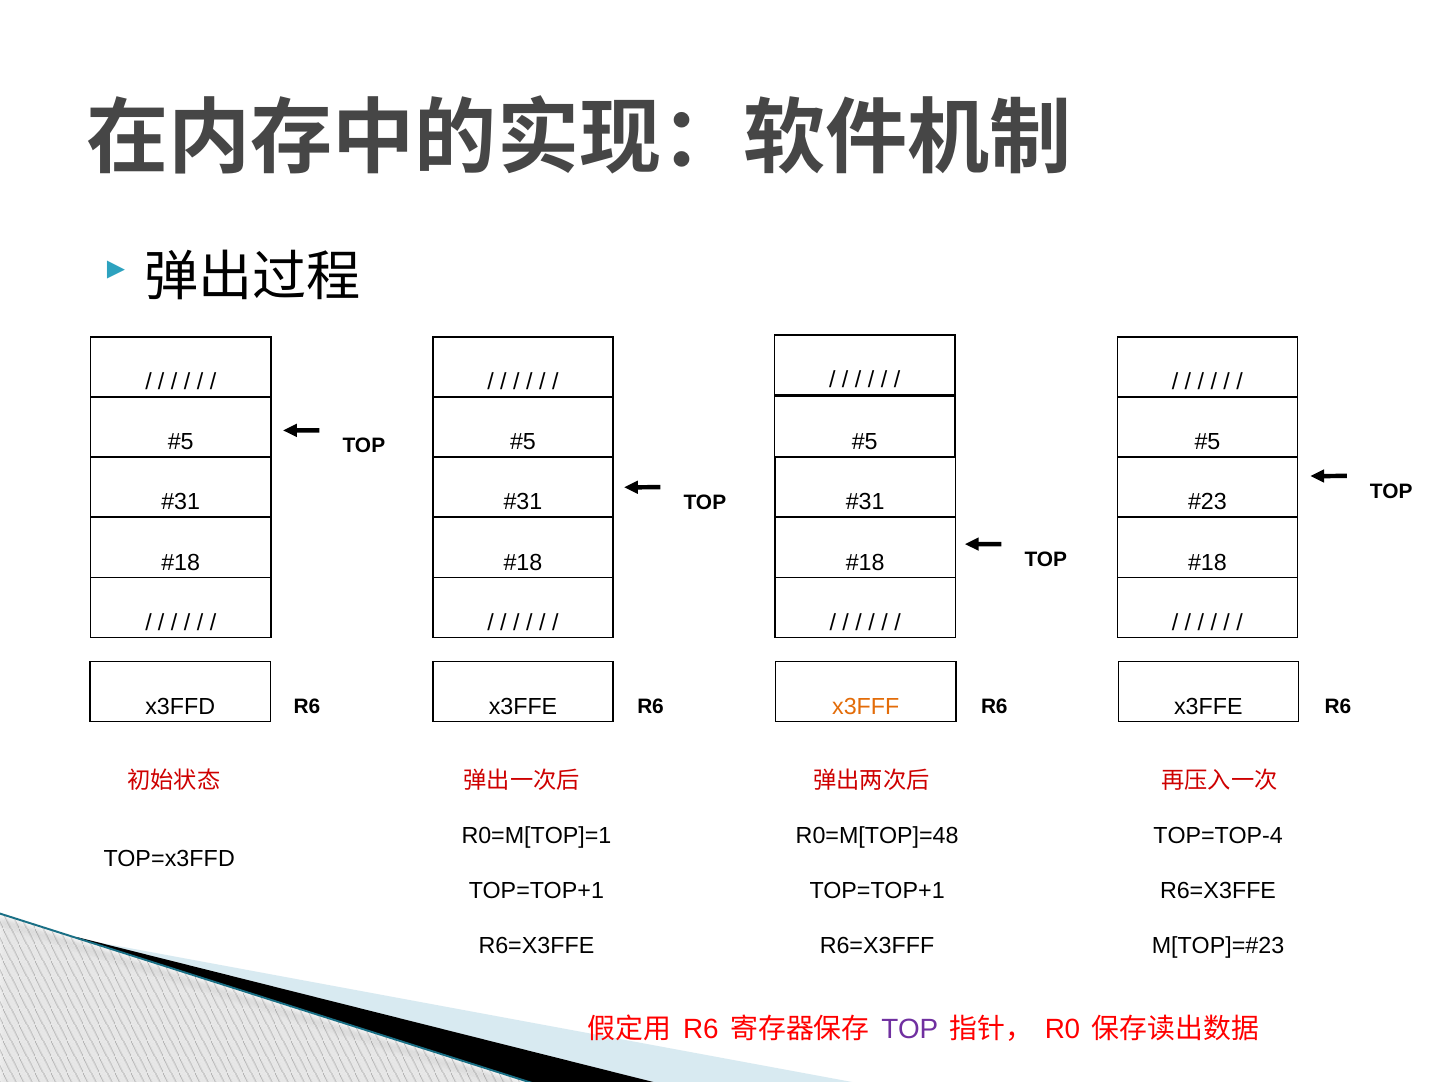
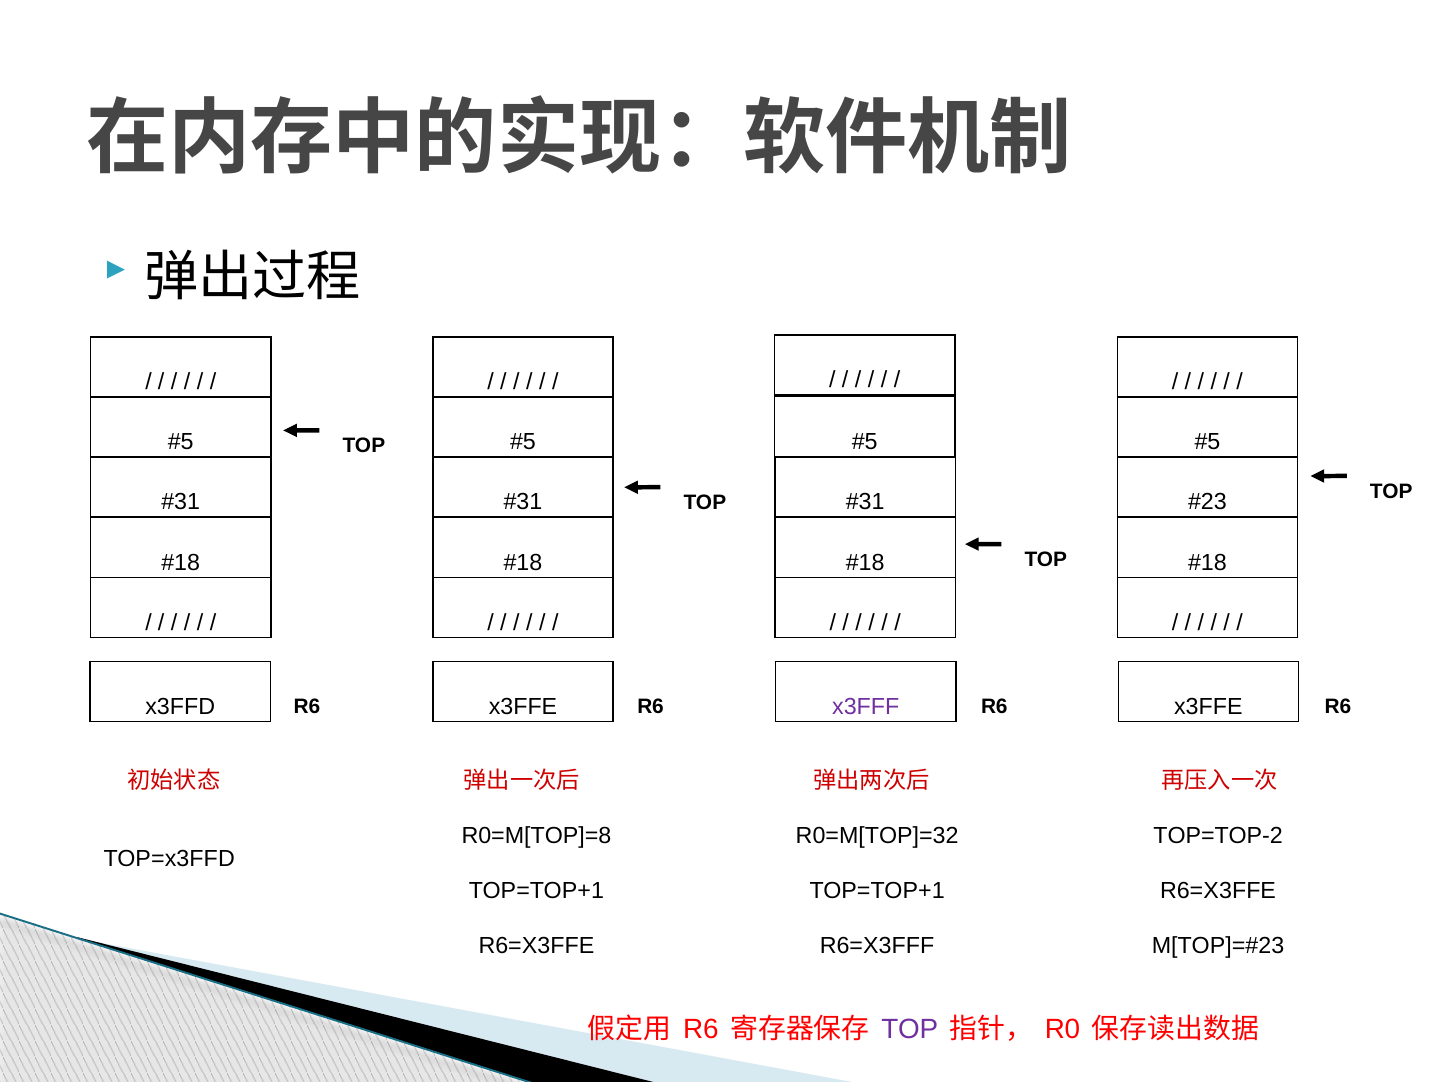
x3FFF colour: orange -> purple (866, 707)
R0=M[TOP]=1: R0=M[TOP]=1 -> R0=M[TOP]=8 (536, 836)
R0=M[TOP]=48: R0=M[TOP]=48 -> R0=M[TOP]=32 (877, 836)
TOP=TOP-4: TOP=TOP-4 -> TOP=TOP-2 (1218, 836)
